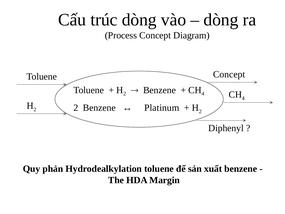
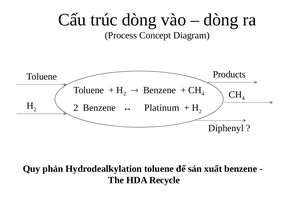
Concept: Concept -> Products (229, 74)
Margin: Margin -> Recycle (165, 180)
